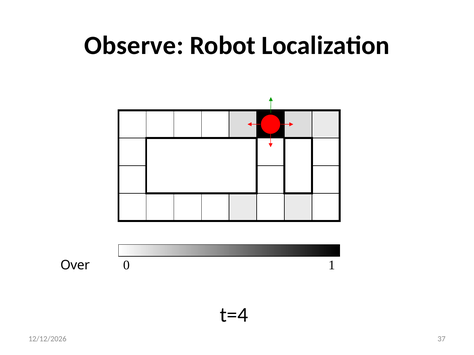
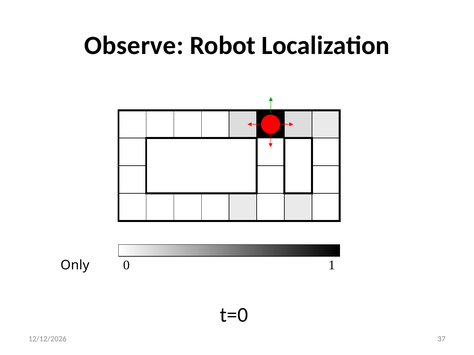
Over: Over -> Only (75, 266)
t=4: t=4 -> t=0 (234, 315)
